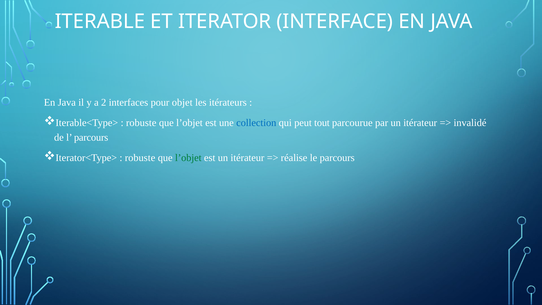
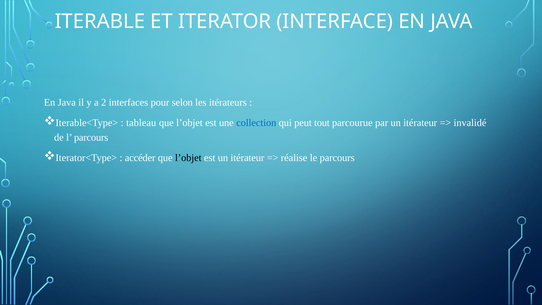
objet: objet -> selon (182, 103)
robuste: robuste -> tableau (141, 123)
robuste: robuste -> accéder (140, 158)
l’objet colour: green -> black (188, 158)
